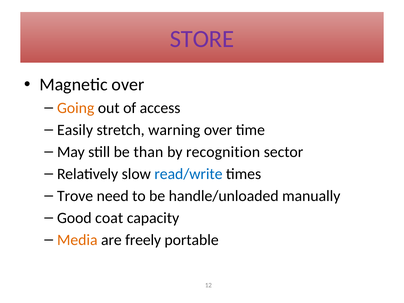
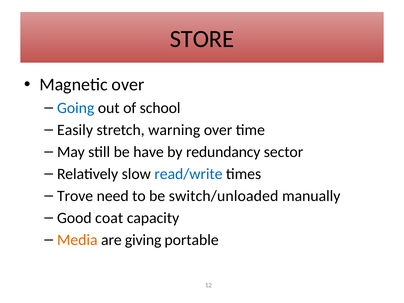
STORE colour: purple -> black (202, 39)
Going colour: orange -> blue (76, 108)
access: access -> school (160, 108)
than: than -> have (149, 152)
recognition: recognition -> redundancy (223, 152)
handle/unloaded: handle/unloaded -> switch/unloaded (224, 196)
freely: freely -> giving (143, 240)
